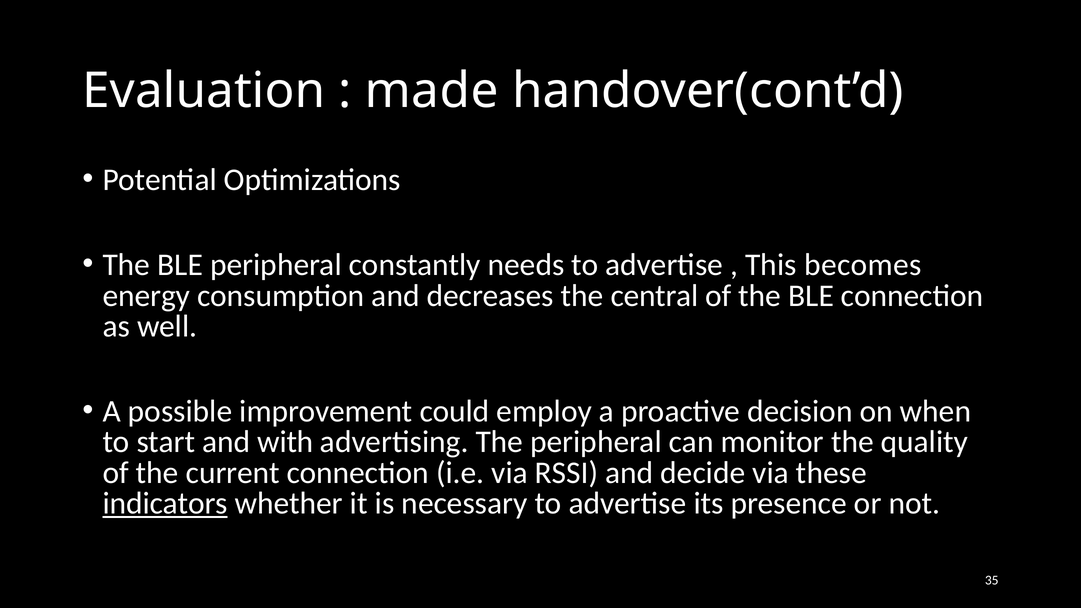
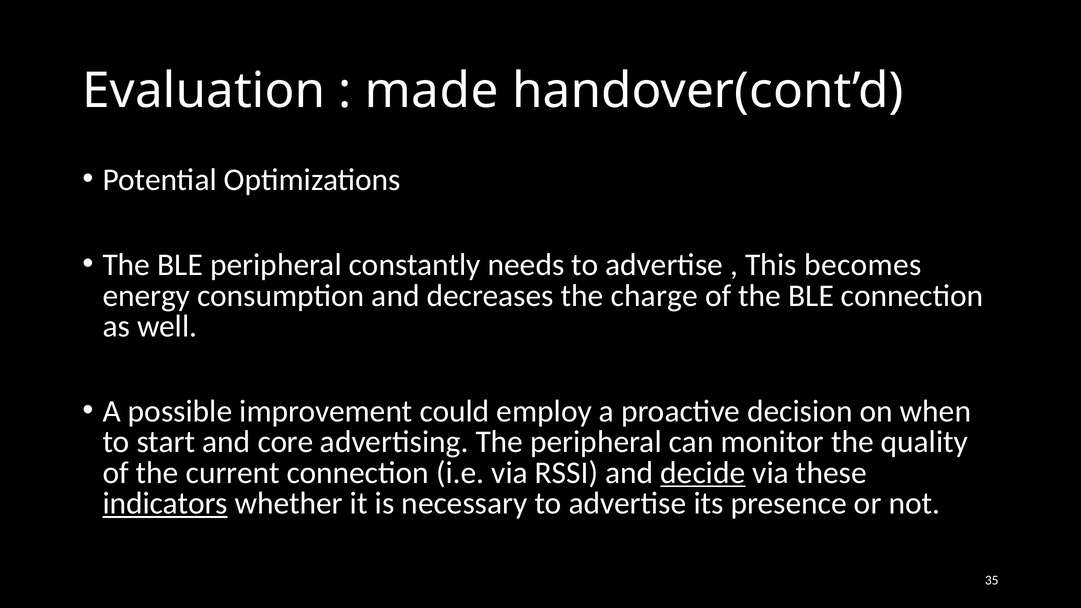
central: central -> charge (654, 296)
with: with -> core (285, 442)
decide underline: none -> present (703, 473)
